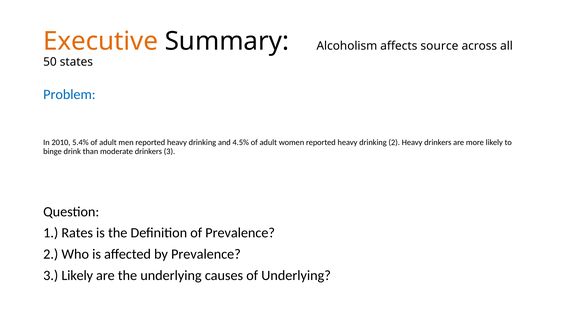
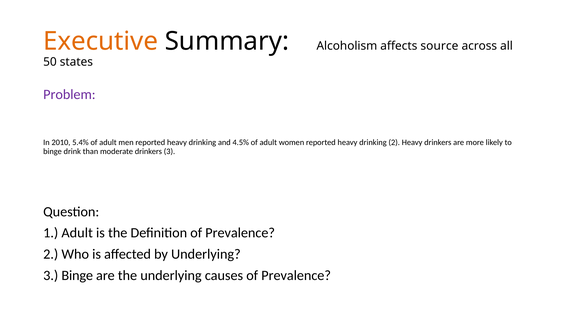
Problem colour: blue -> purple (69, 95)
1 Rates: Rates -> Adult (77, 233)
by Prevalence: Prevalence -> Underlying (206, 254)
3 Likely: Likely -> Binge (77, 275)
causes of Underlying: Underlying -> Prevalence (296, 275)
